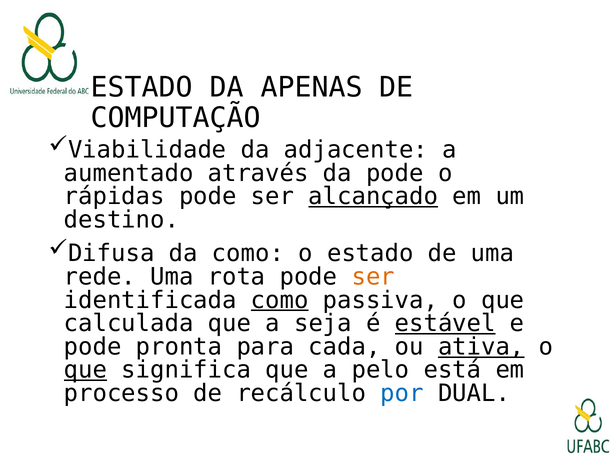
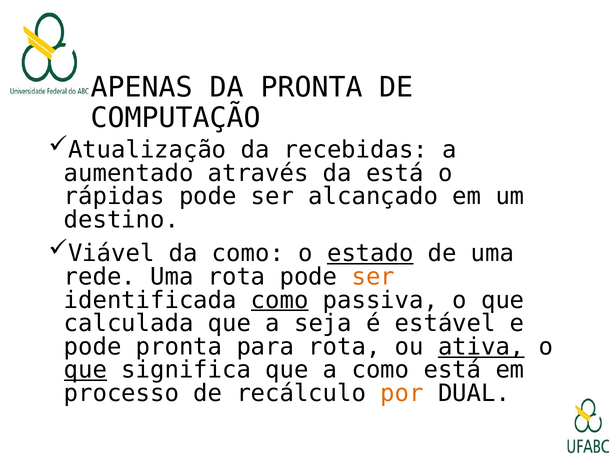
ESTADO: ESTADO -> APENAS (142, 87)
DA APENAS: APENAS -> PRONTA (312, 87)
Viabilidade: Viabilidade -> Atualização (147, 150)
adjacente: adjacente -> recebidas (356, 150)
da pode: pode -> está (395, 173)
alcançado underline: present -> none (373, 197)
Difusa: Difusa -> Viável (111, 254)
estado underline: none -> present (370, 254)
estável underline: present -> none (445, 323)
para cada: cada -> rota (344, 347)
a pelo: pelo -> como (380, 370)
por colour: blue -> orange (402, 393)
